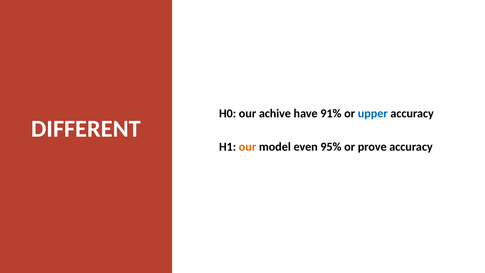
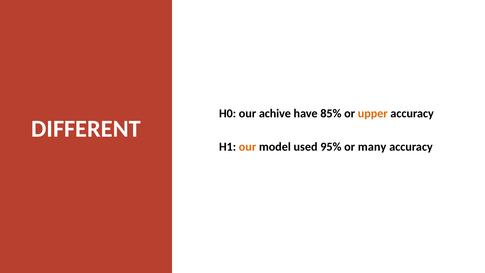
91%: 91% -> 85% (331, 113)
upper colour: blue -> orange (373, 113)
even: even -> used (306, 147)
prove: prove -> many (372, 147)
